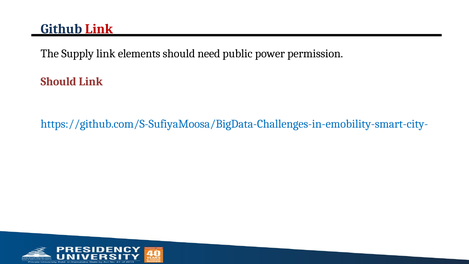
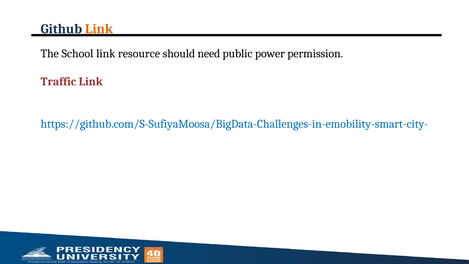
Link colour: red -> orange (99, 29)
Supply: Supply -> School (78, 54)
elements: elements -> resource (139, 54)
Should: Should -> Traffic (58, 82)
